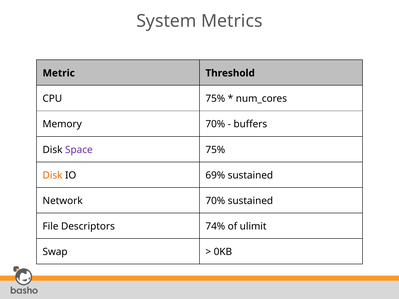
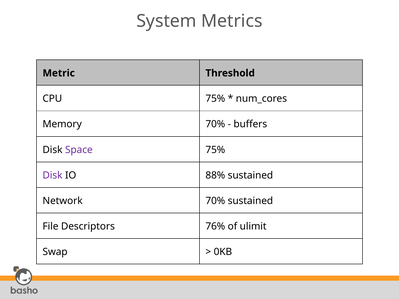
Disk colour: orange -> purple (53, 175)
69%: 69% -> 88% (215, 175)
74%: 74% -> 76% (215, 227)
